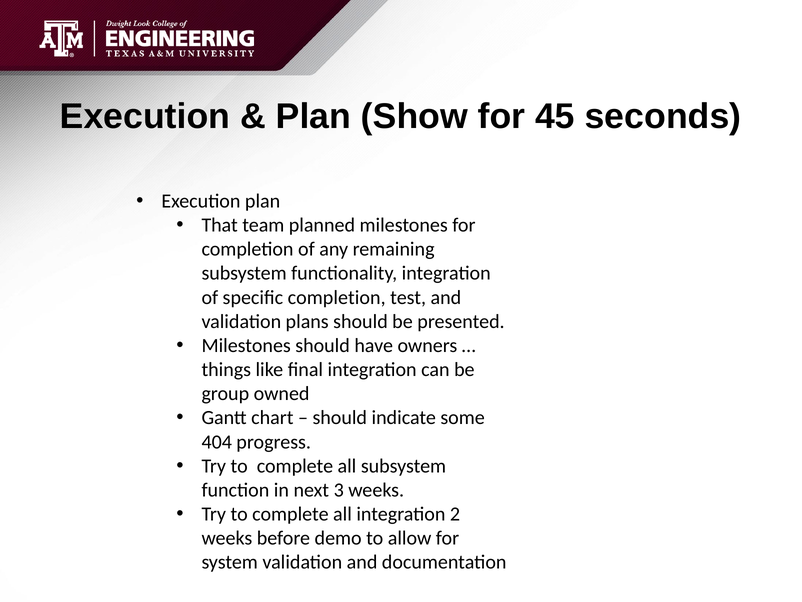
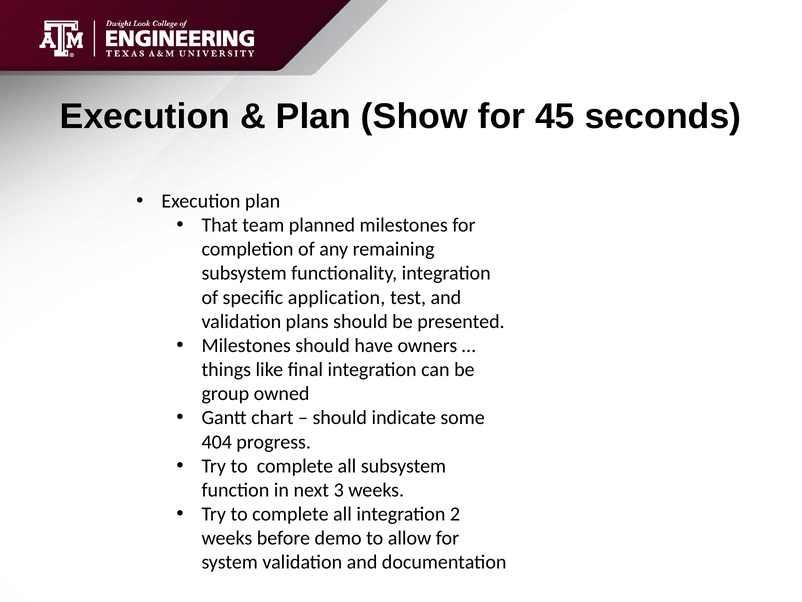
specific completion: completion -> application (337, 297)
